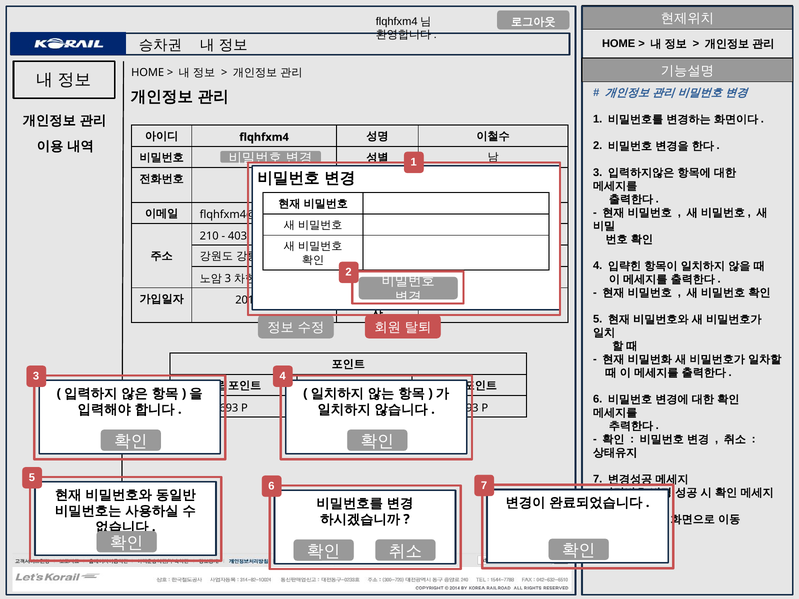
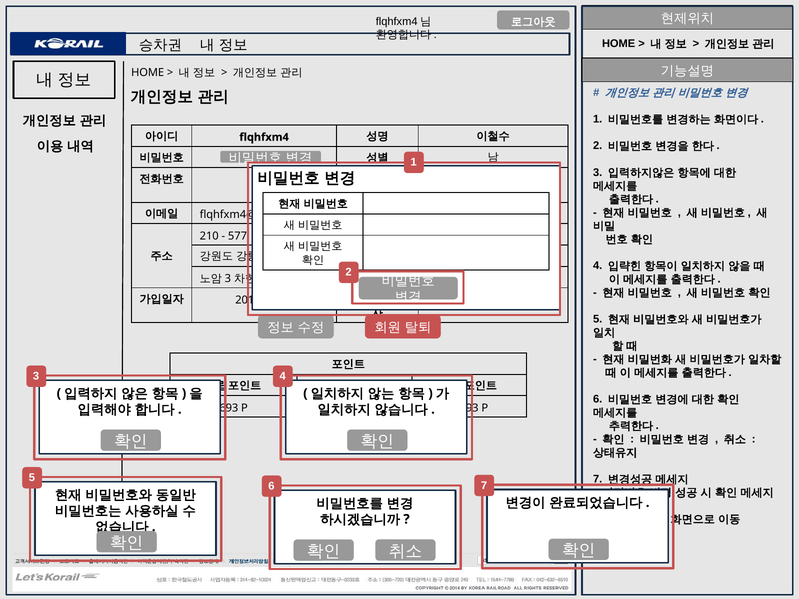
403: 403 -> 577 (237, 236)
